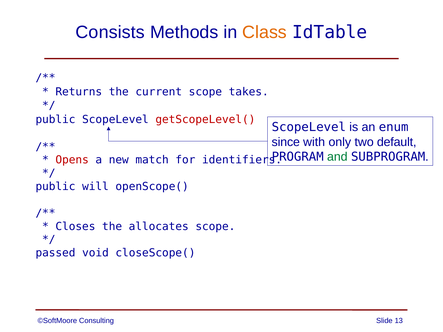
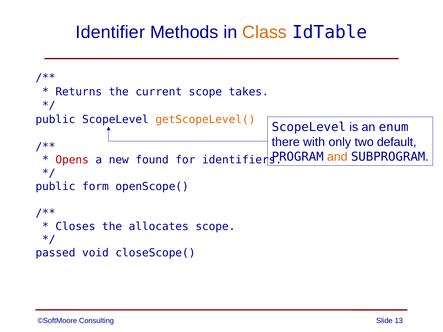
Consists: Consists -> Identifier (110, 32)
getScopeLevel( colour: red -> orange (205, 120)
since: since -> there (286, 142)
and colour: green -> orange (337, 157)
match: match -> found (152, 160)
will: will -> form (95, 187)
